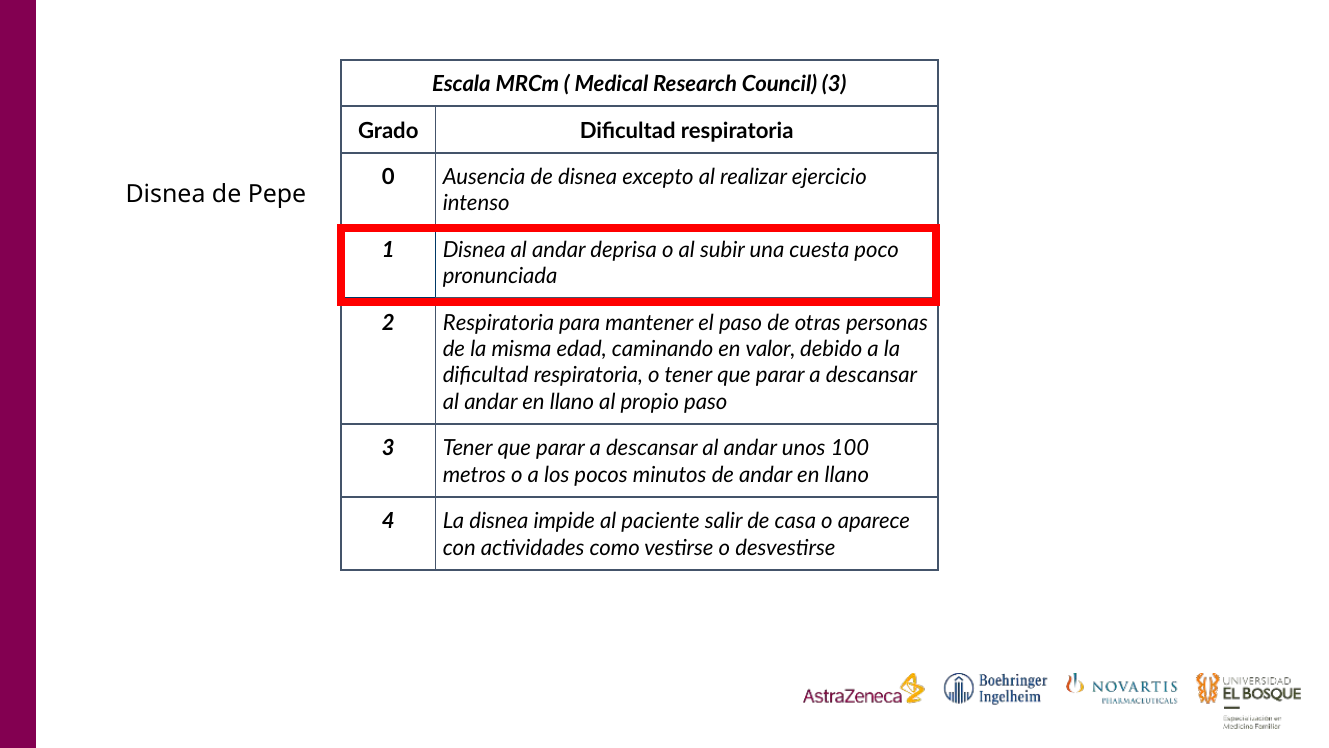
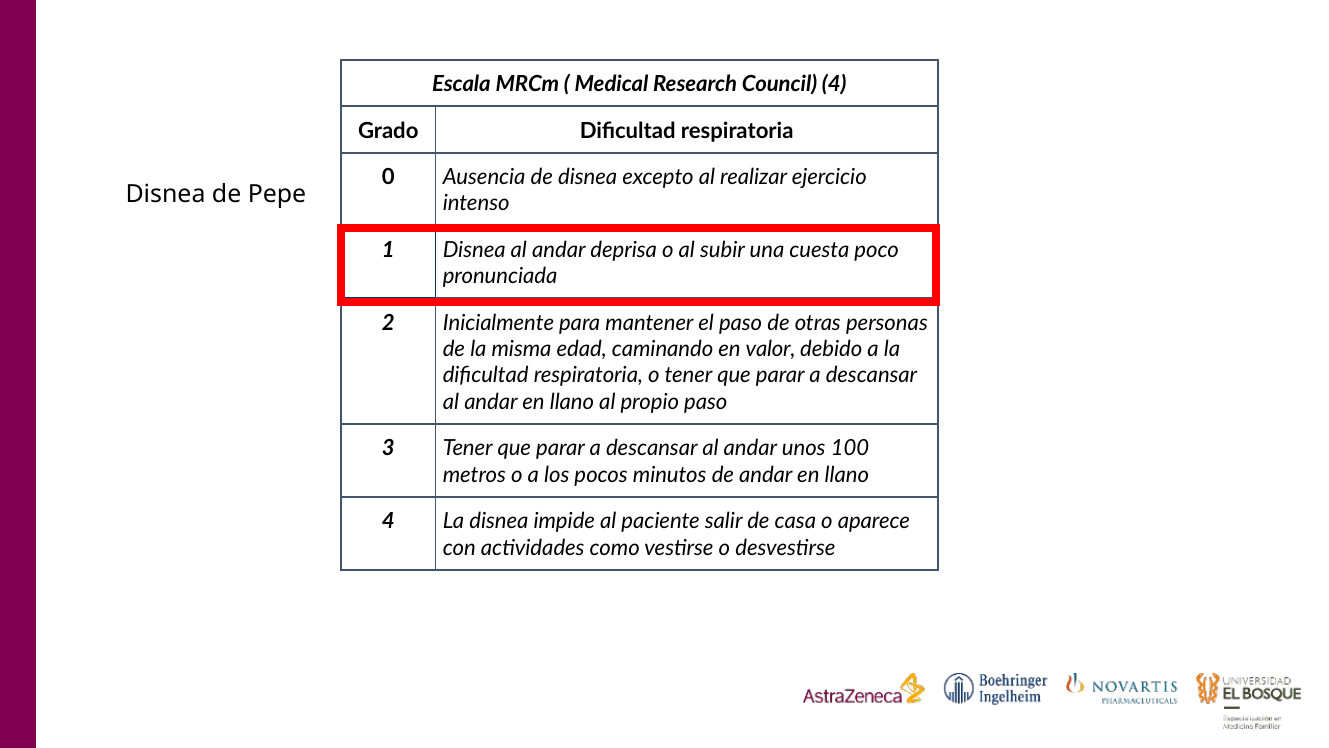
Council 3: 3 -> 4 (834, 84)
2 Respiratoria: Respiratoria -> Inicialmente (499, 323)
